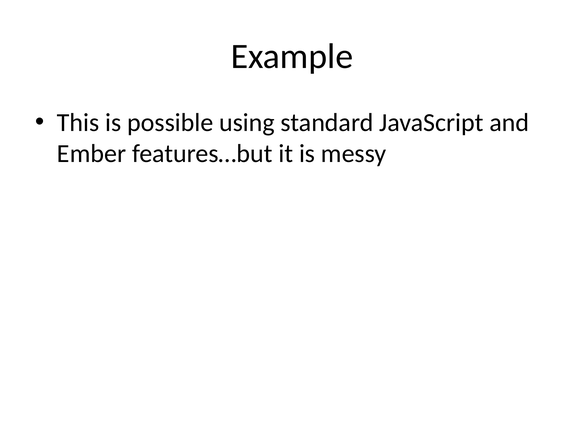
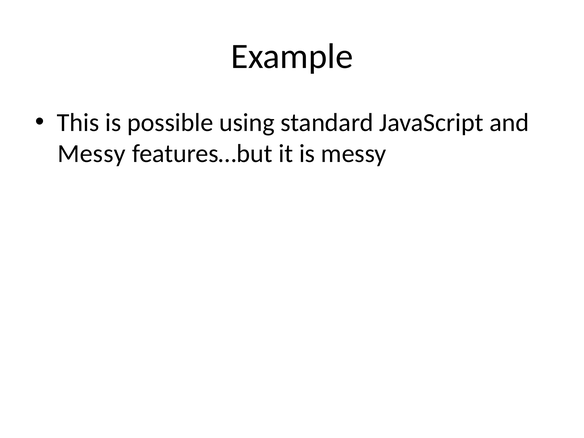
Ember: Ember -> Messy (91, 154)
